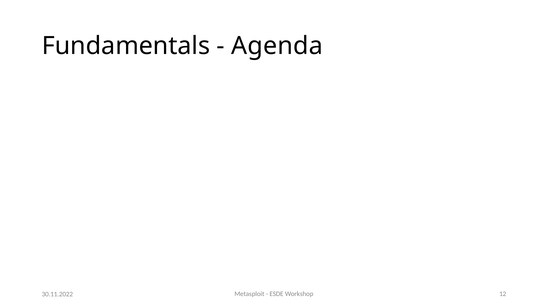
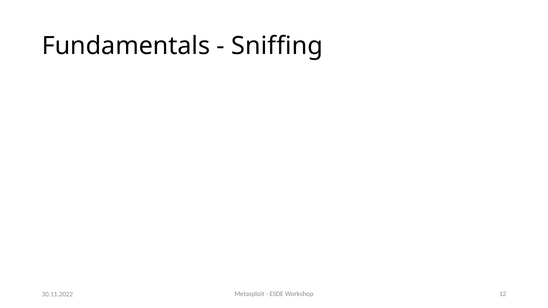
Agenda: Agenda -> Sniffing (277, 46)
